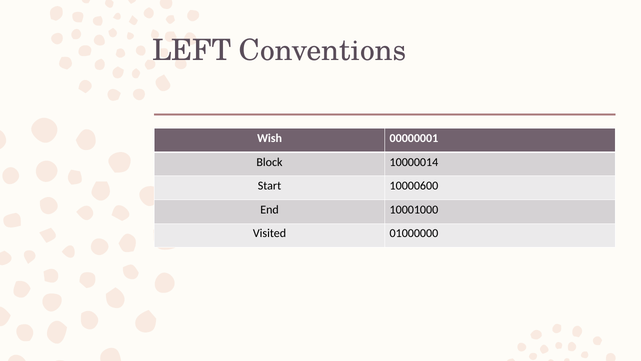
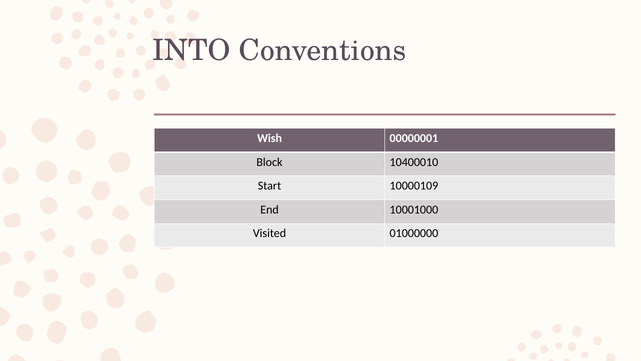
LEFT: LEFT -> INTO (192, 51)
10000014: 10000014 -> 10400010 (414, 162)
10000600: 10000600 -> 10000109 (414, 186)
